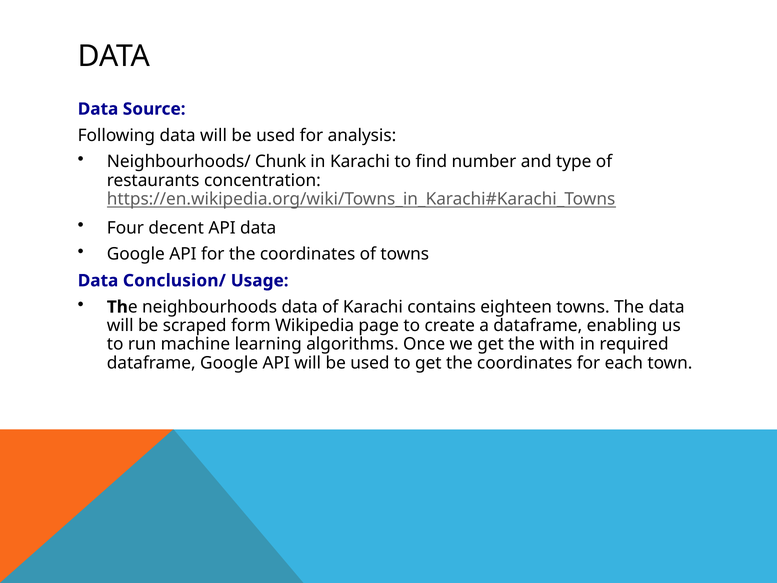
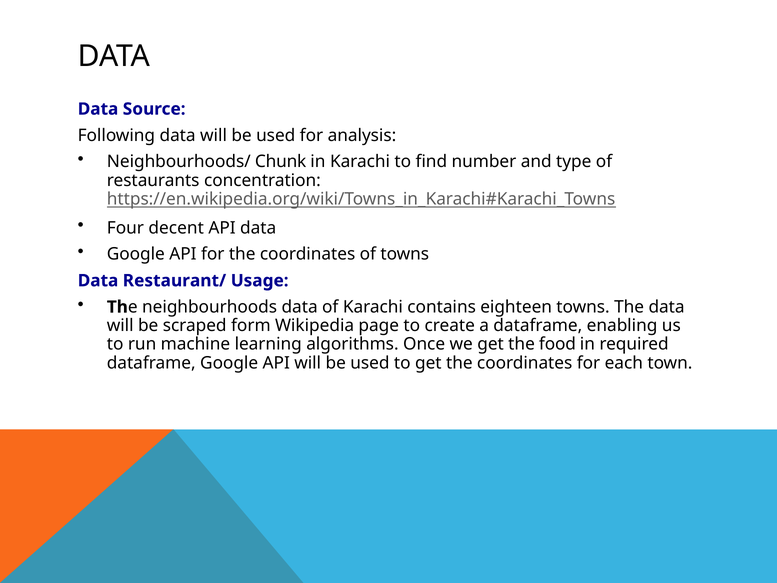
Conclusion/: Conclusion/ -> Restaurant/ (174, 281)
with: with -> food (557, 344)
